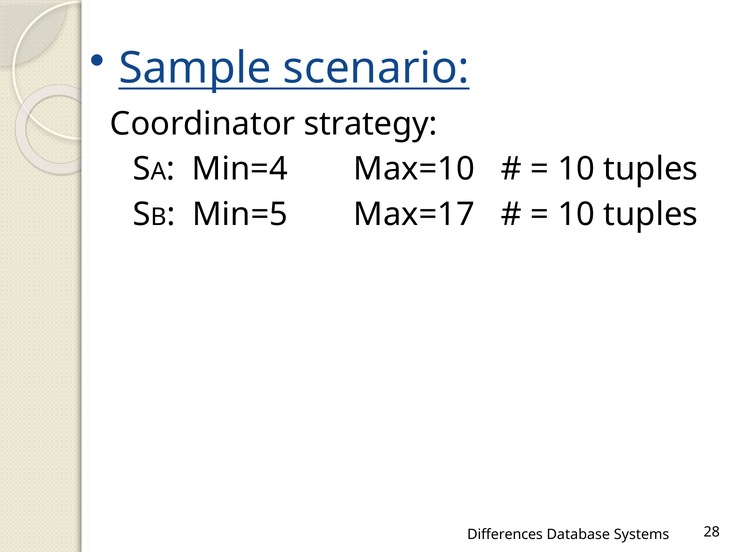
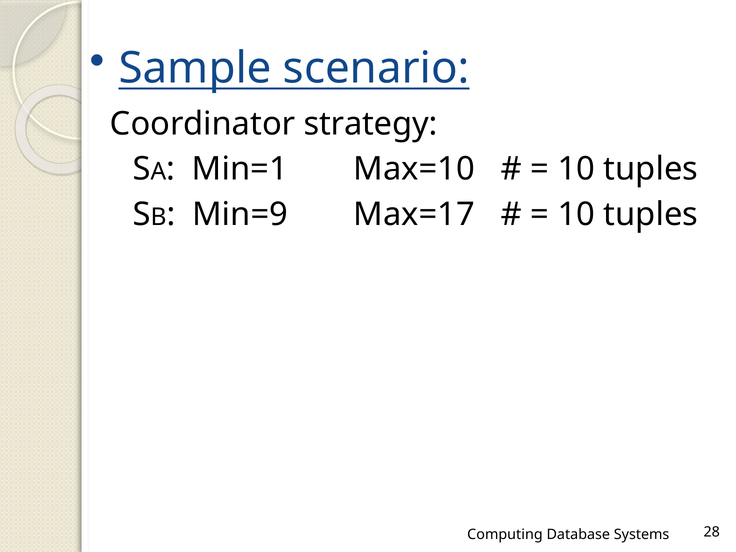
Min=4: Min=4 -> Min=1 (240, 169)
Min=5: Min=5 -> Min=9 (240, 215)
Differences: Differences -> Computing (505, 535)
